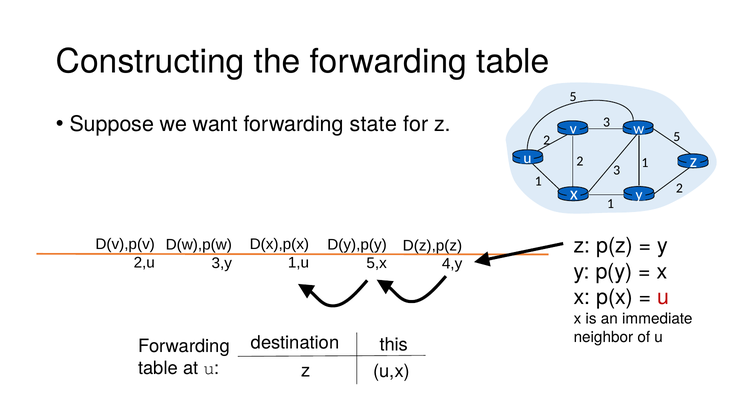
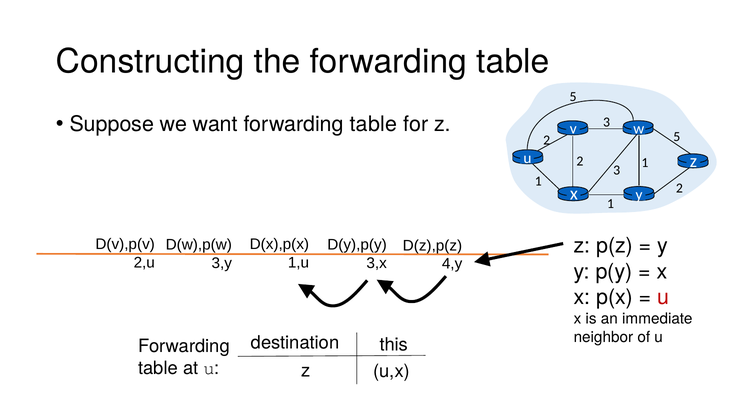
want forwarding state: state -> table (373, 124)
5,x: 5,x -> 3,x (377, 263)
